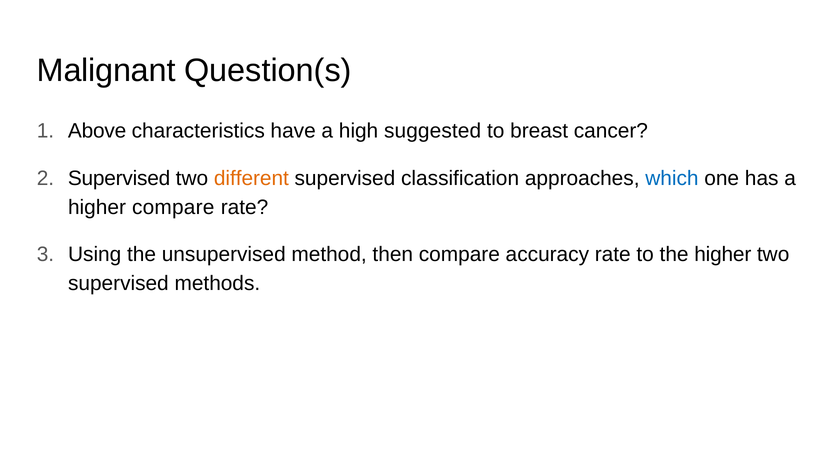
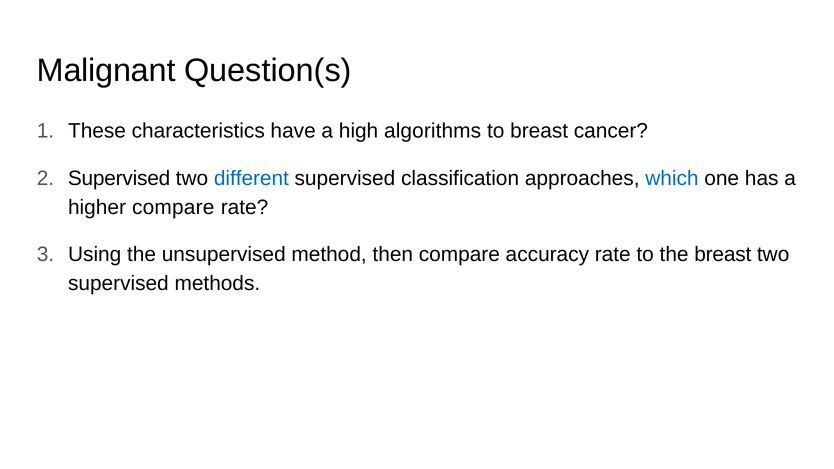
Above: Above -> These (97, 131)
suggested: suggested -> algorithms (433, 131)
different colour: orange -> blue (251, 178)
the higher: higher -> breast (723, 254)
